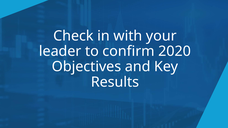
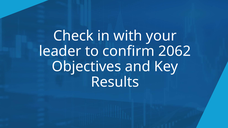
2020: 2020 -> 2062 (175, 51)
